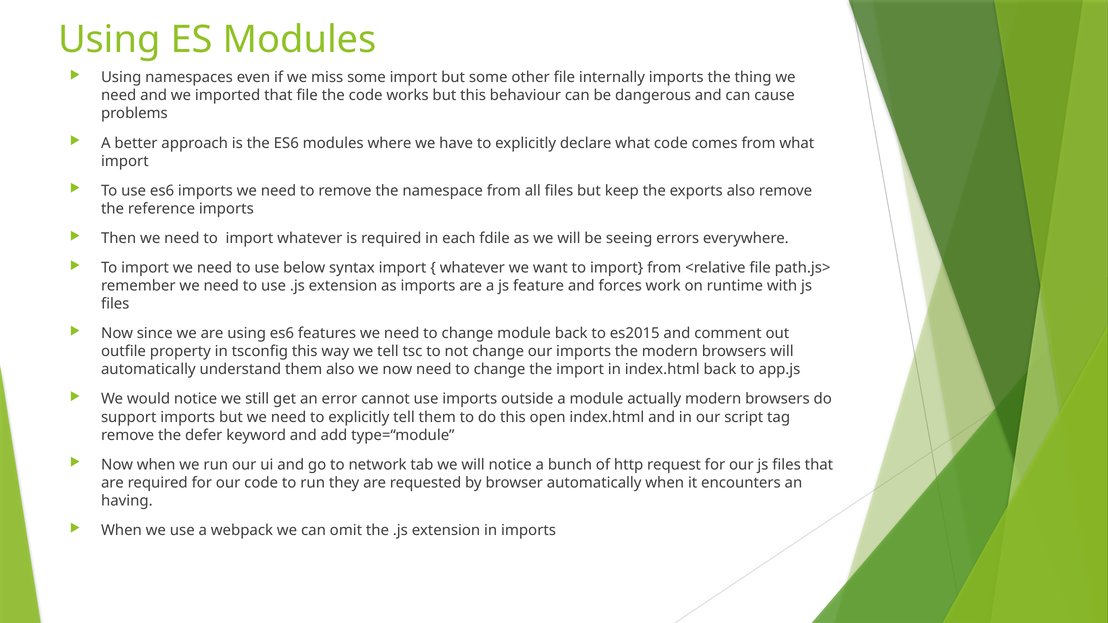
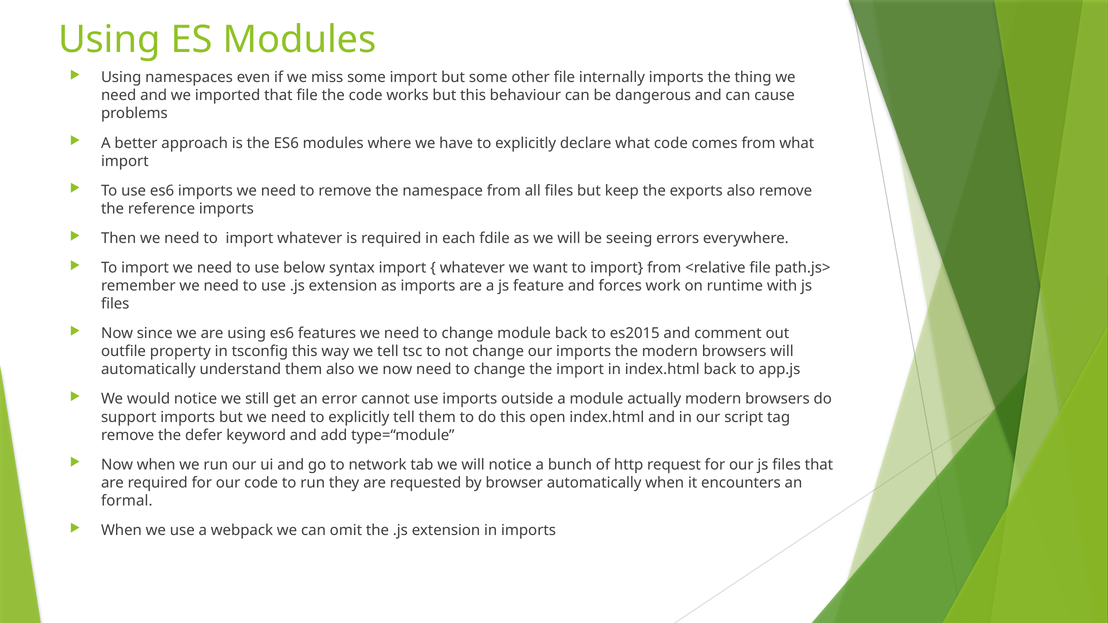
having: having -> formal (127, 501)
